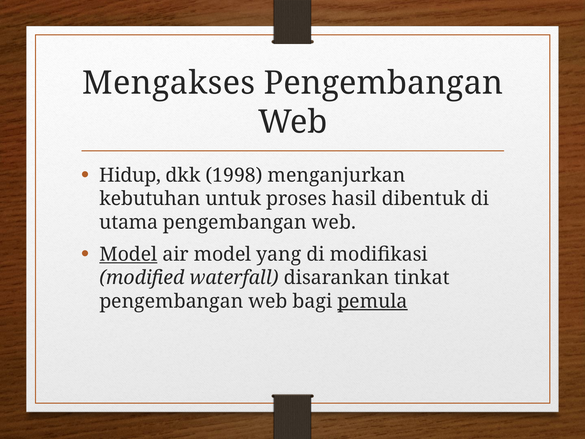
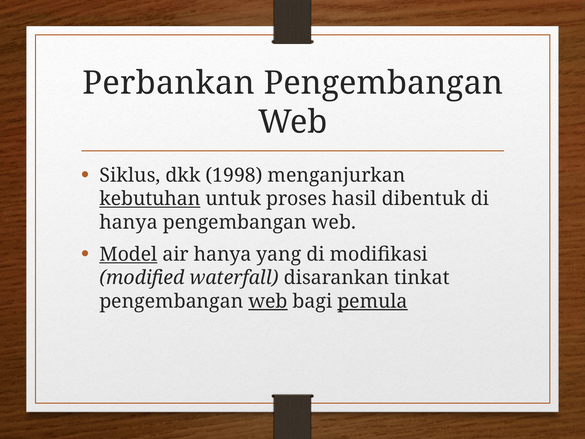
Mengakses: Mengakses -> Perbankan (169, 83)
Hidup: Hidup -> Siklus (130, 175)
kebutuhan underline: none -> present (150, 199)
utama: utama -> hanya (129, 222)
air model: model -> hanya (223, 254)
web underline: none -> present (268, 301)
